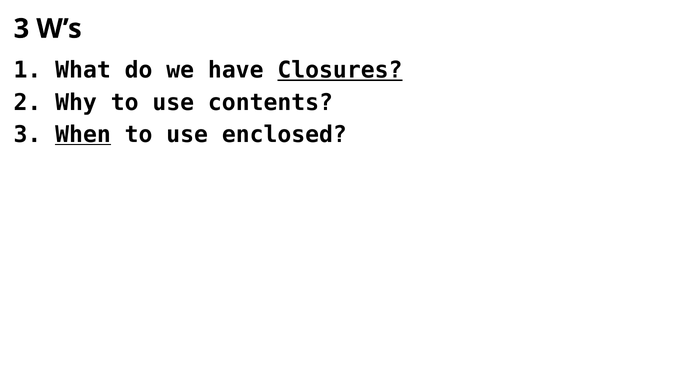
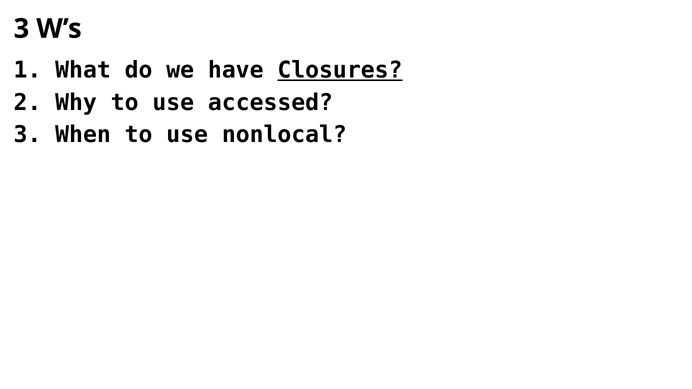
contents: contents -> accessed (270, 103)
When underline: present -> none (83, 135)
enclosed: enclosed -> nonlocal (284, 135)
